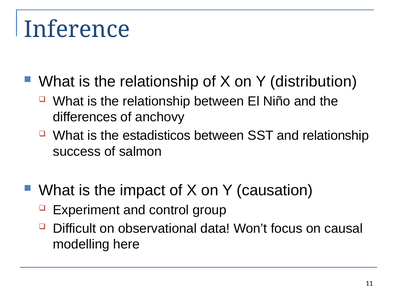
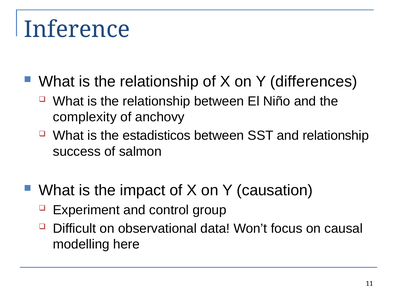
distribution: distribution -> differences (314, 82)
differences: differences -> complexity (85, 117)
